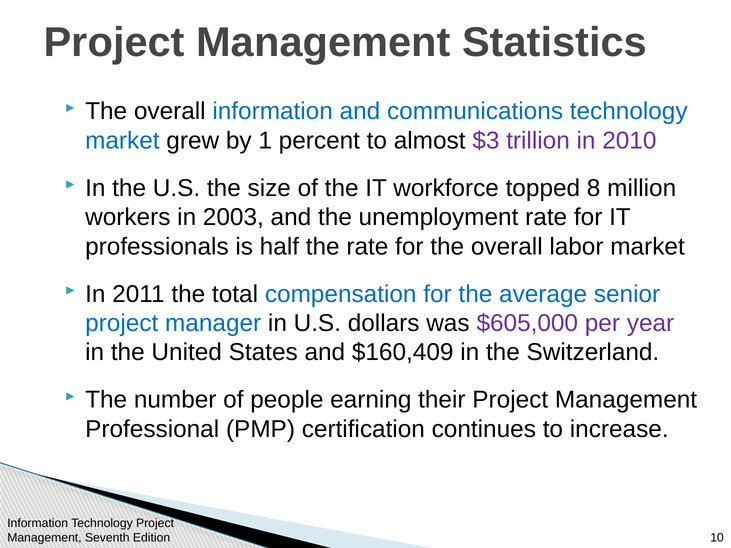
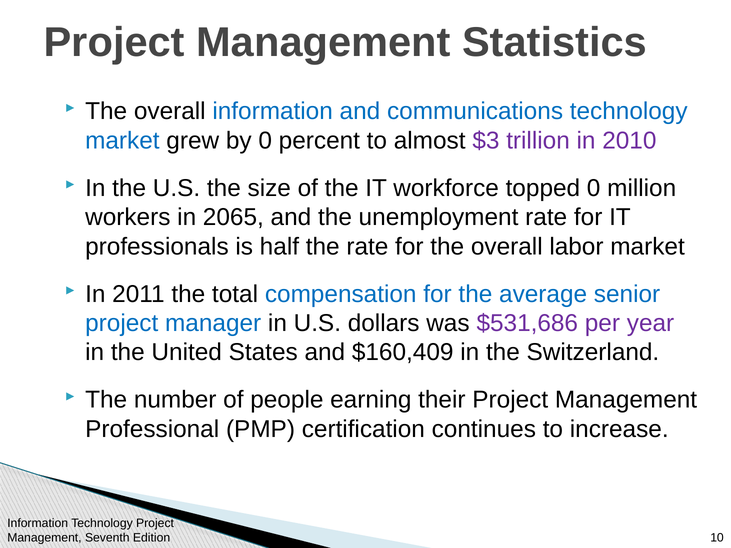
by 1: 1 -> 0 (265, 141)
topped 8: 8 -> 0 (594, 188)
2003: 2003 -> 2065 (233, 217)
$605,000: $605,000 -> $531,686 (527, 323)
